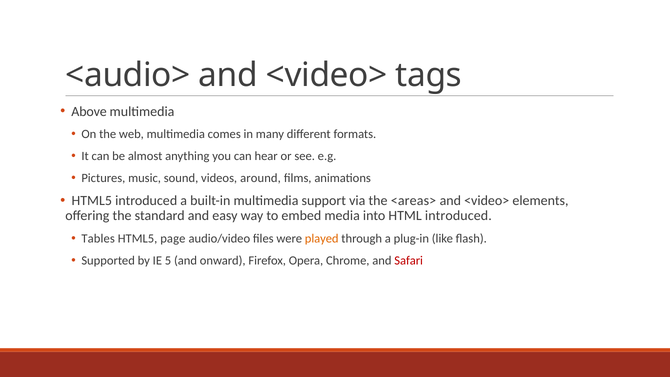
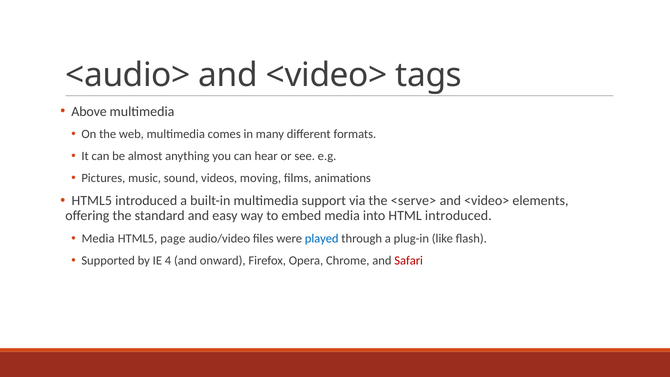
around: around -> moving (261, 178)
<areas>: <areas> -> <serve> (413, 201)
Tables: Tables -> Media (98, 238)
played colour: orange -> blue (322, 238)
5: 5 -> 4 (168, 260)
